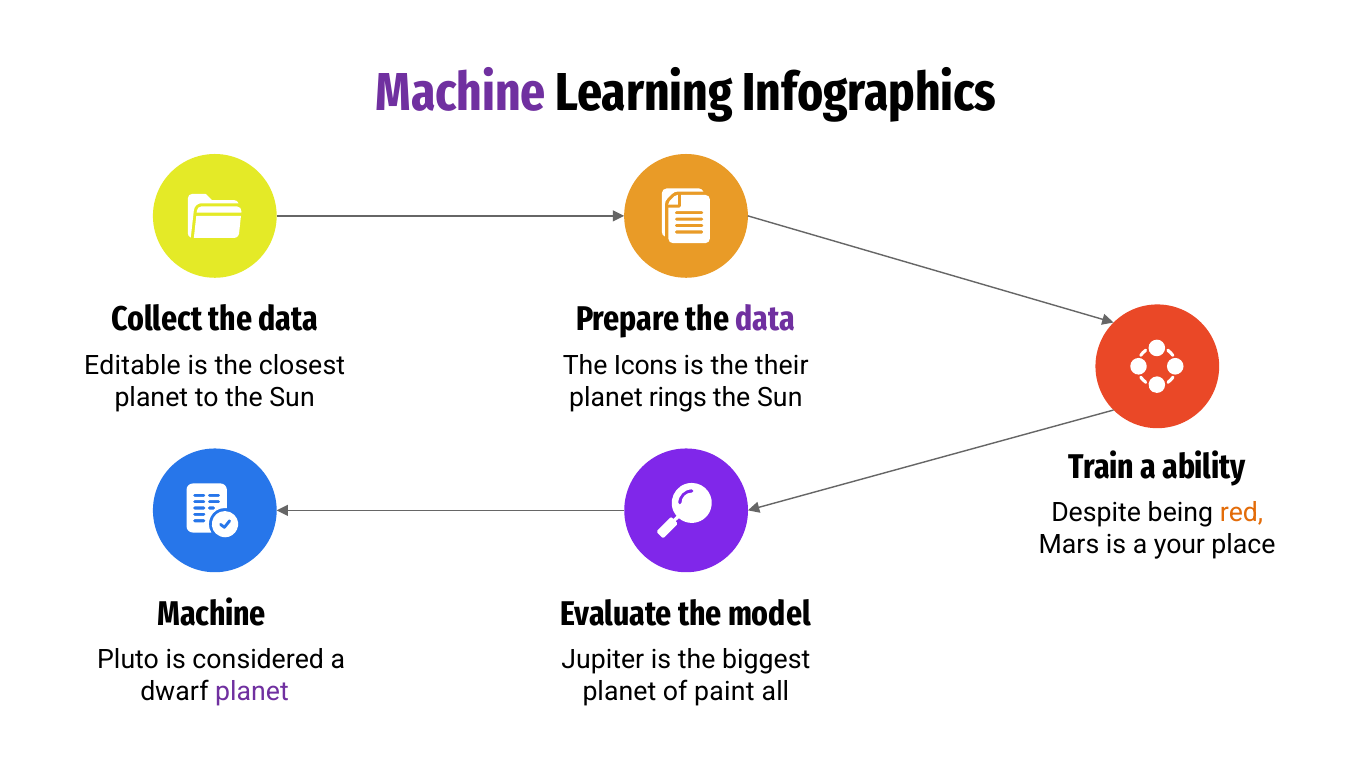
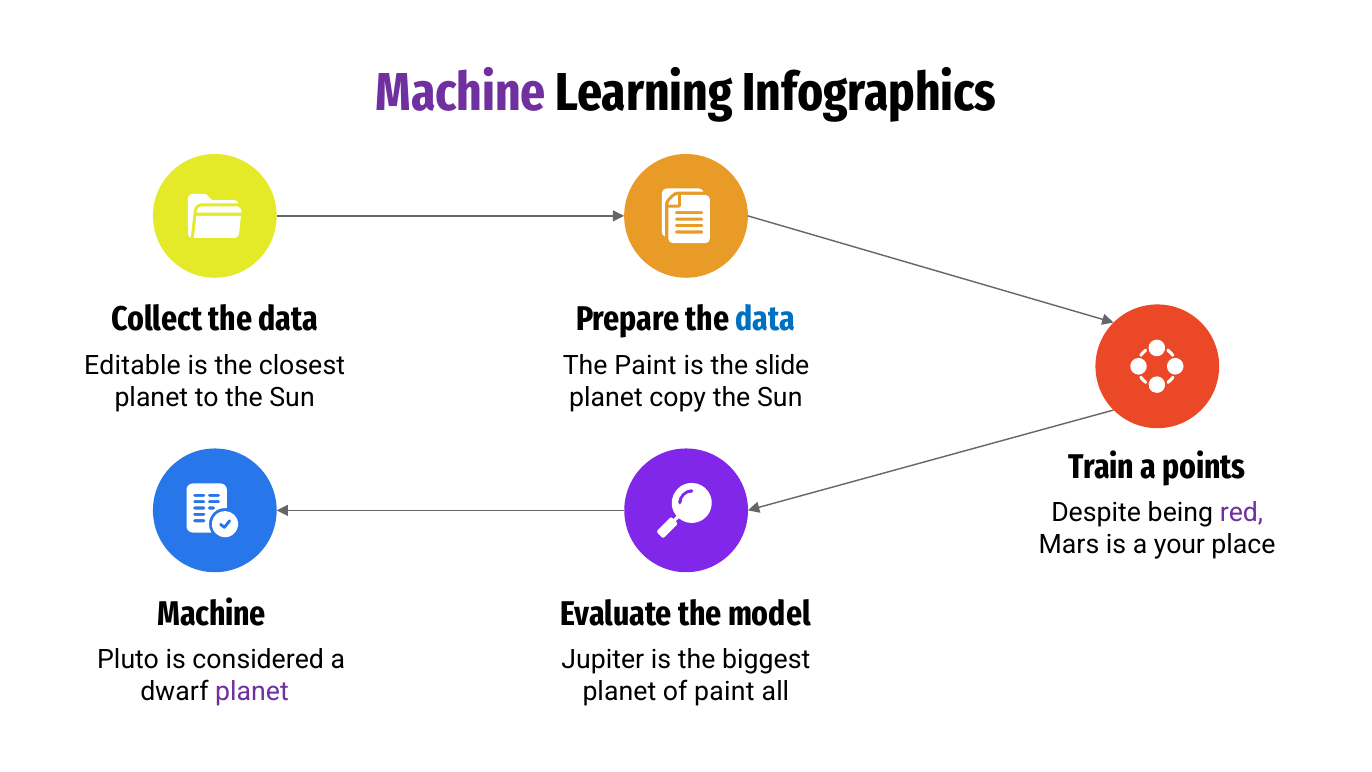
data colour: purple -> blue (765, 319)
The Icons: Icons -> Paint (645, 365)
their: their -> slide (782, 365)
rings: rings -> copy (678, 397)
ability: ability -> points (1204, 467)
red colour: orange -> purple (1241, 513)
